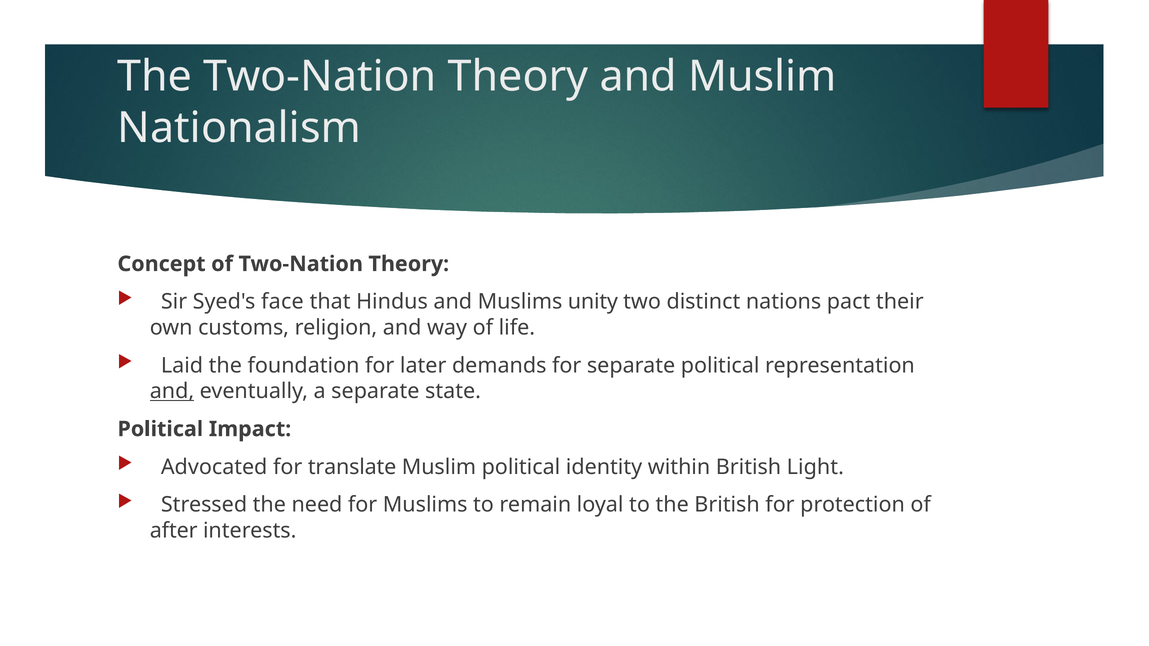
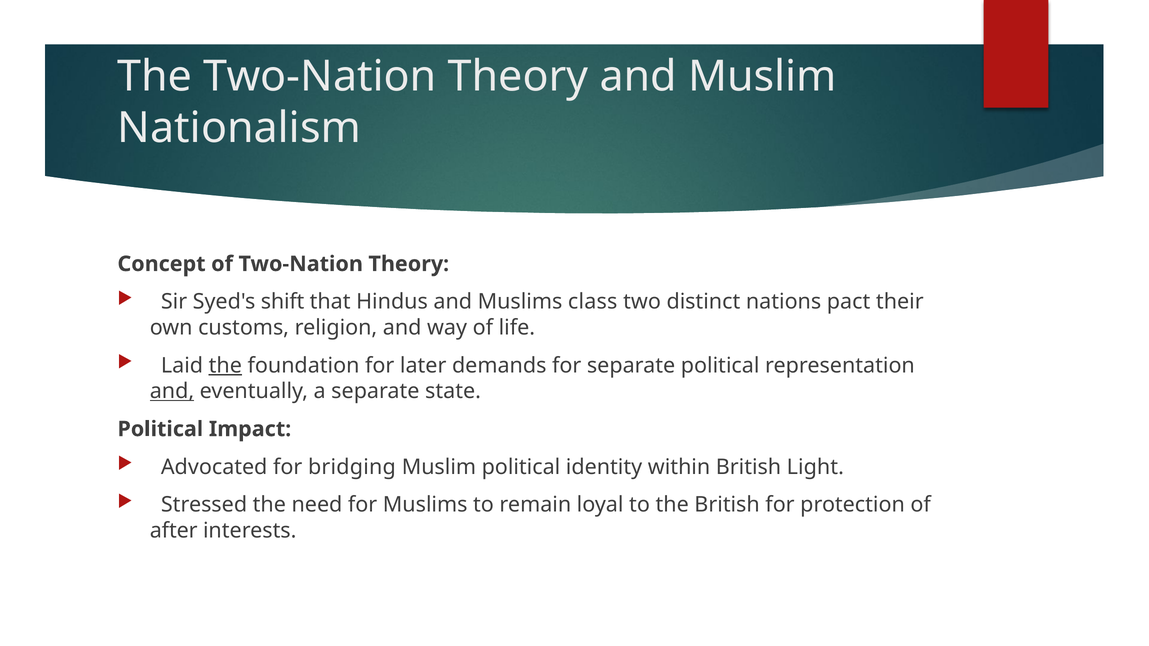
face: face -> shift (283, 302)
unity: unity -> class (593, 302)
the underline: none -> present (225, 366)
translate: translate -> bridging (352, 467)
